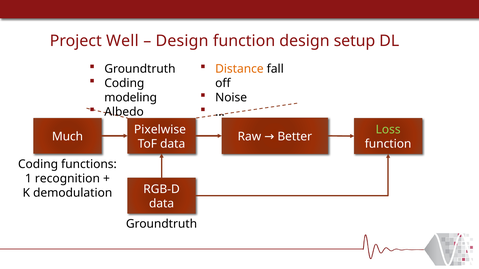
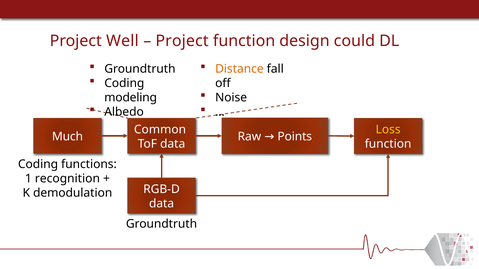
Design: Design -> Project (182, 41)
setup: setup -> could (354, 41)
Pixelwise: Pixelwise -> Common (160, 130)
Loss colour: light green -> yellow (388, 130)
Better: Better -> Points (295, 137)
